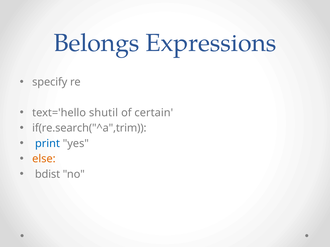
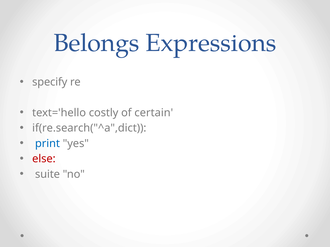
shutil: shutil -> costly (104, 113)
if(re.search("^a",trim: if(re.search("^a",trim -> if(re.search("^a",dict (89, 128)
else colour: orange -> red (44, 159)
bdist: bdist -> suite (47, 175)
